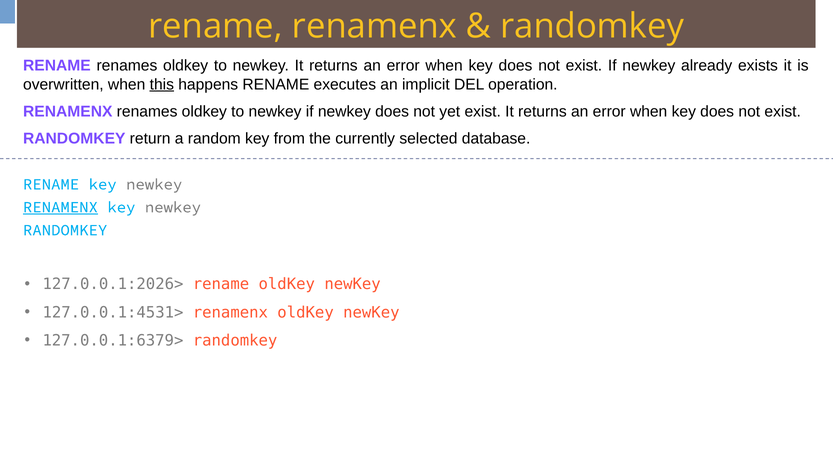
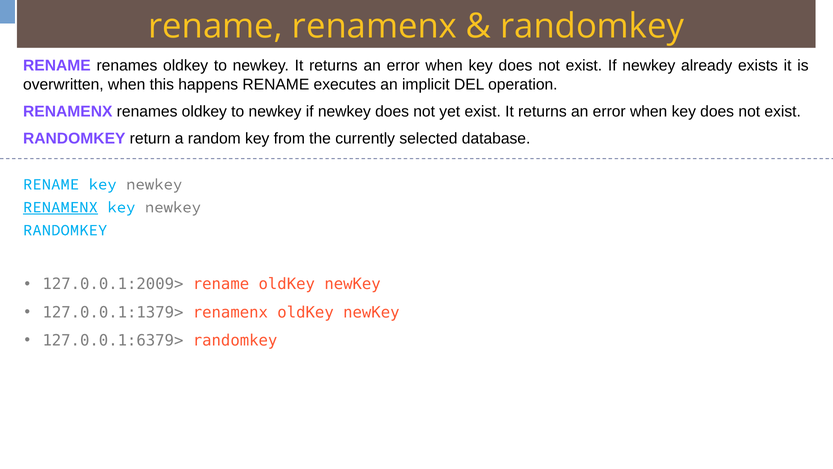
this underline: present -> none (162, 84)
127.0.0.1:2026>: 127.0.0.1:2026> -> 127.0.0.1:2009> (113, 284)
127.0.0.1:4531>: 127.0.0.1:4531> -> 127.0.0.1:1379> (113, 312)
